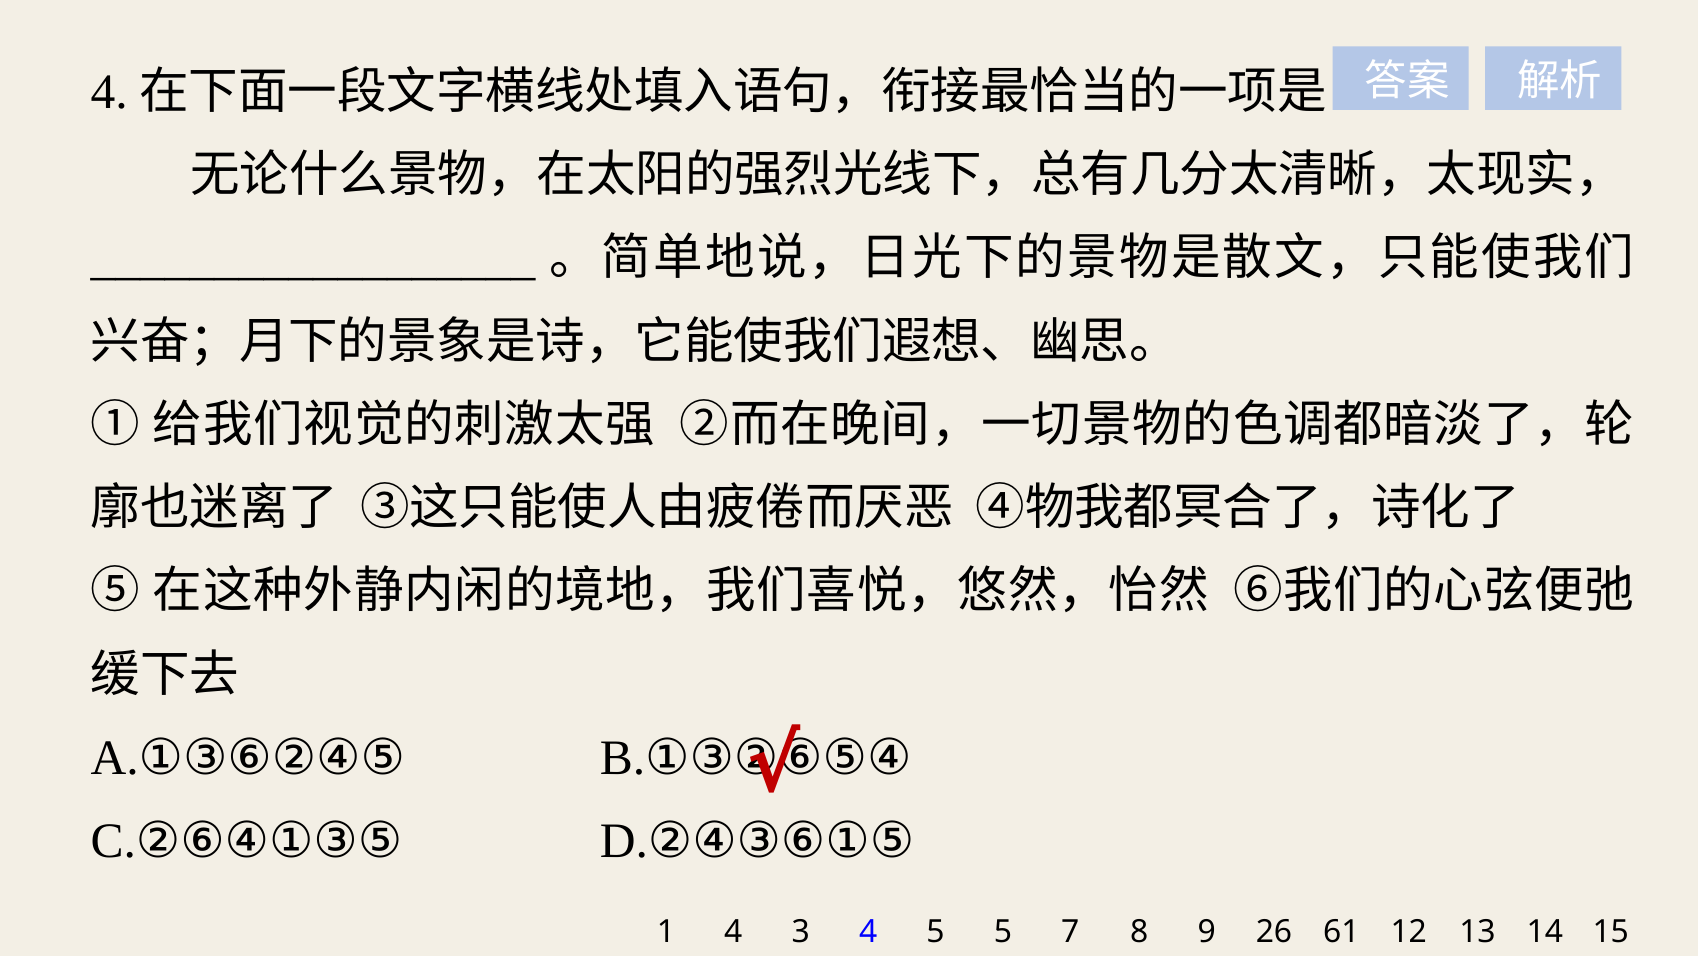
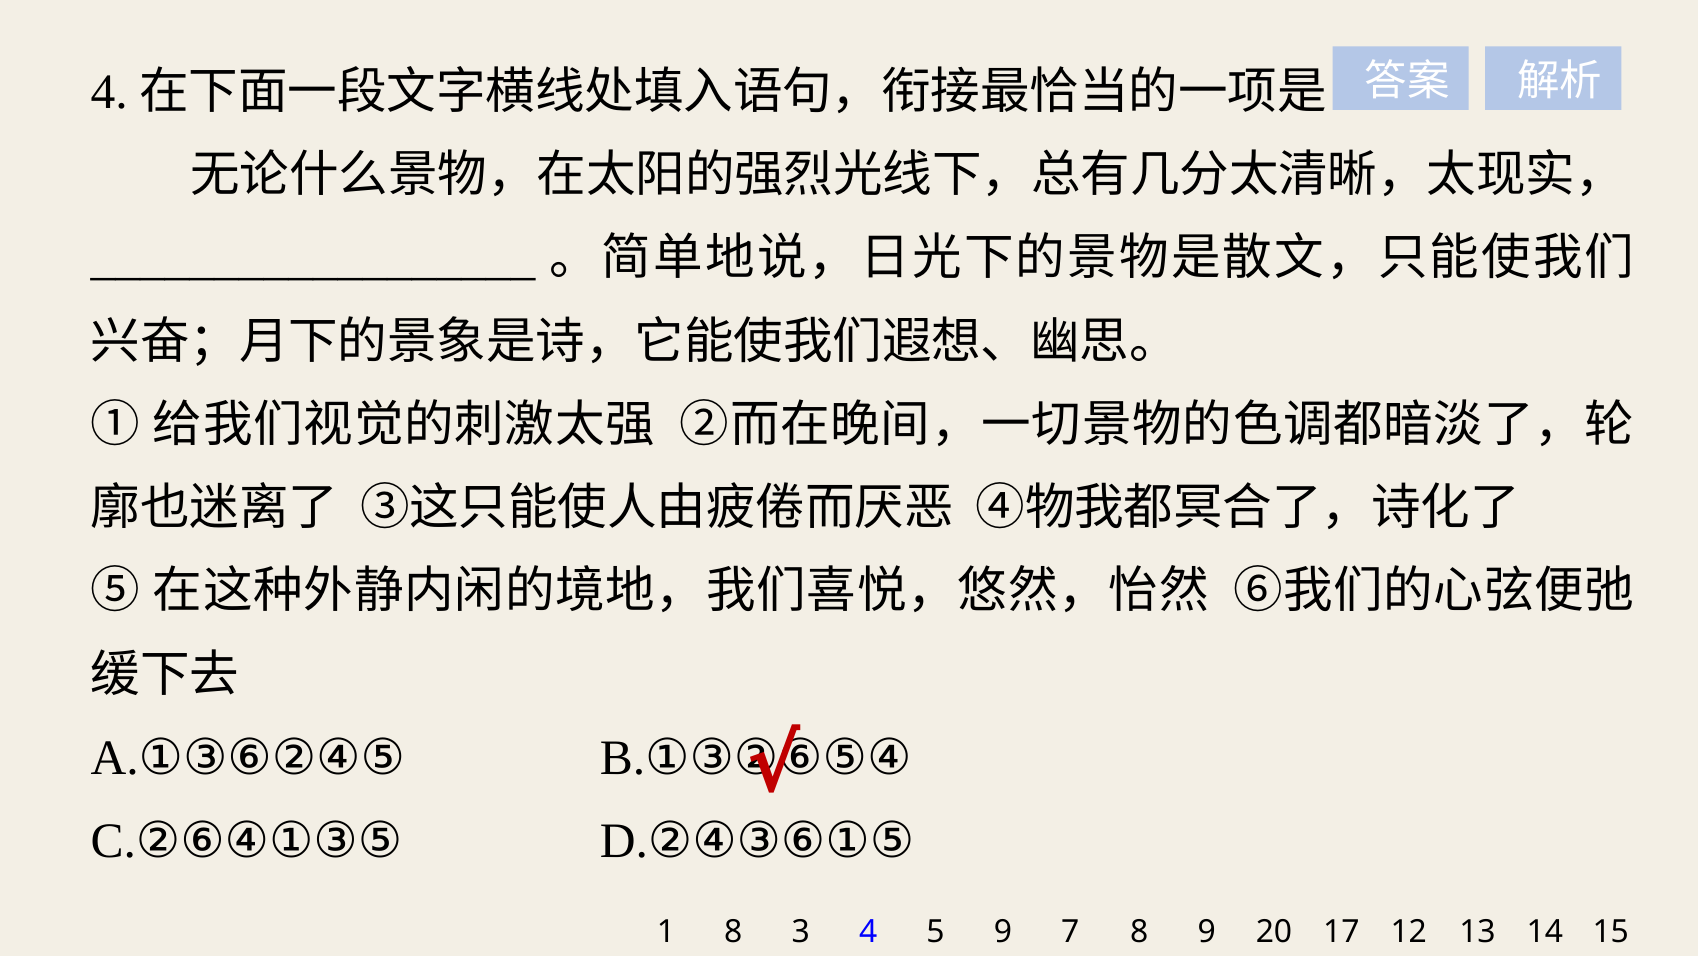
1 4: 4 -> 8 (733, 931)
3 5: 5 -> 9 (1003, 931)
26: 26 -> 20 (1274, 931)
61: 61 -> 17 (1341, 931)
